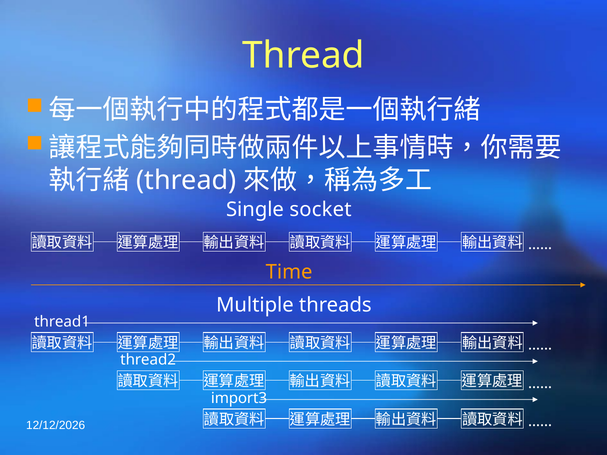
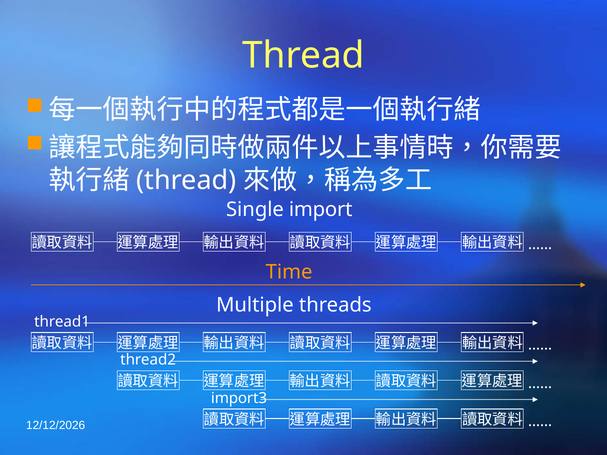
socket: socket -> import (321, 210)
